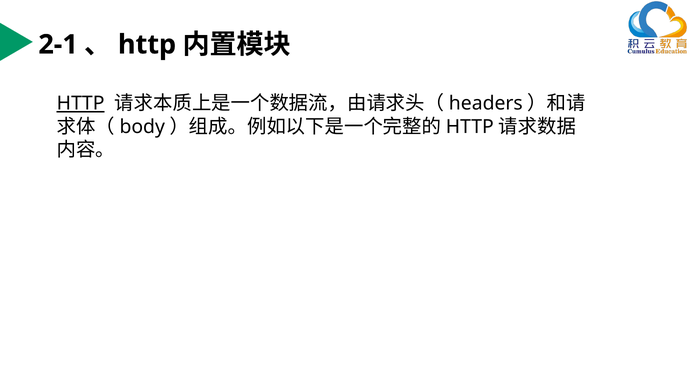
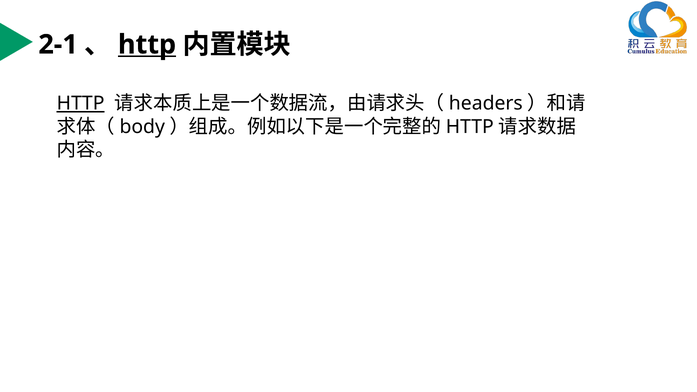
http underline: none -> present (147, 45)
